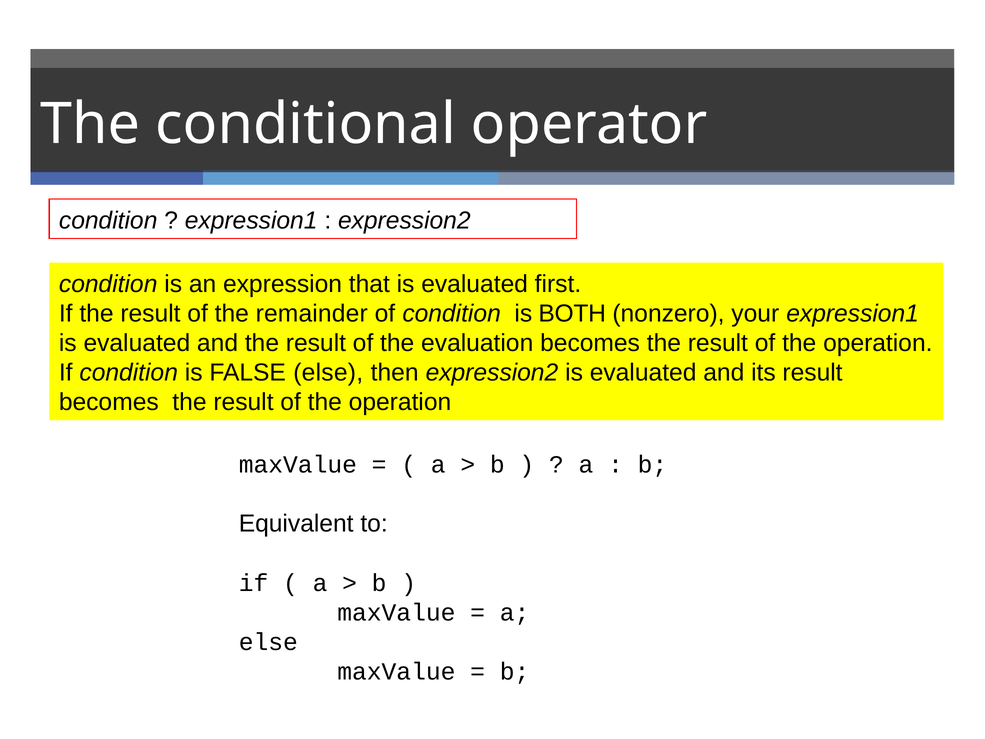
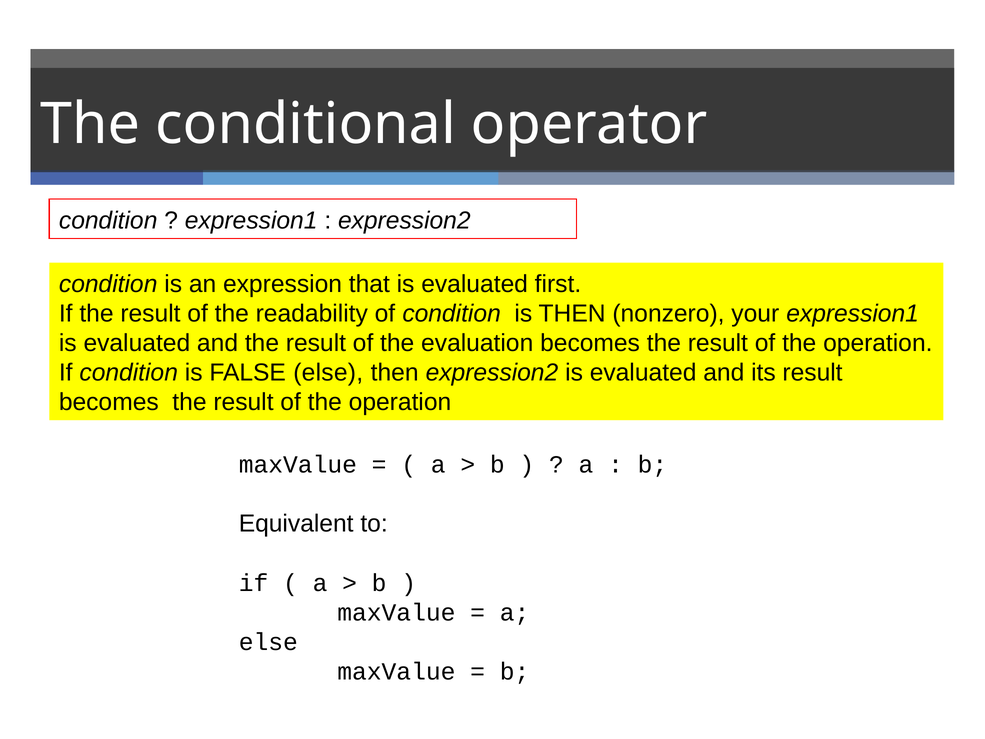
remainder: remainder -> readability (312, 314)
is BOTH: BOTH -> THEN (572, 314)
